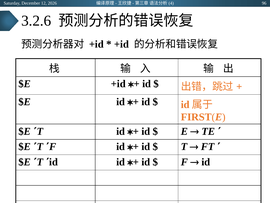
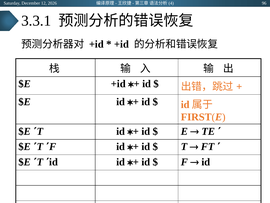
3.2.6: 3.2.6 -> 3.3.1 (36, 21)
